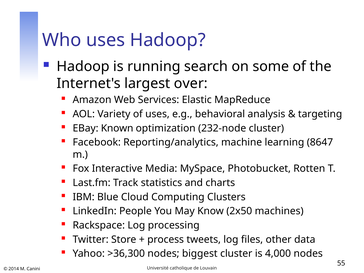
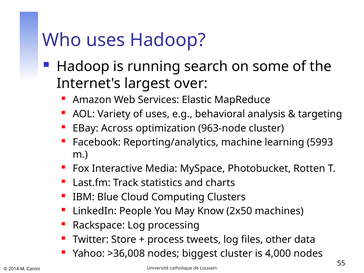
Known: Known -> Across (117, 128)
232-node: 232-node -> 963-node (222, 128)
8647: 8647 -> 5993 (320, 142)
>36,300: >36,300 -> >36,008 (126, 254)
